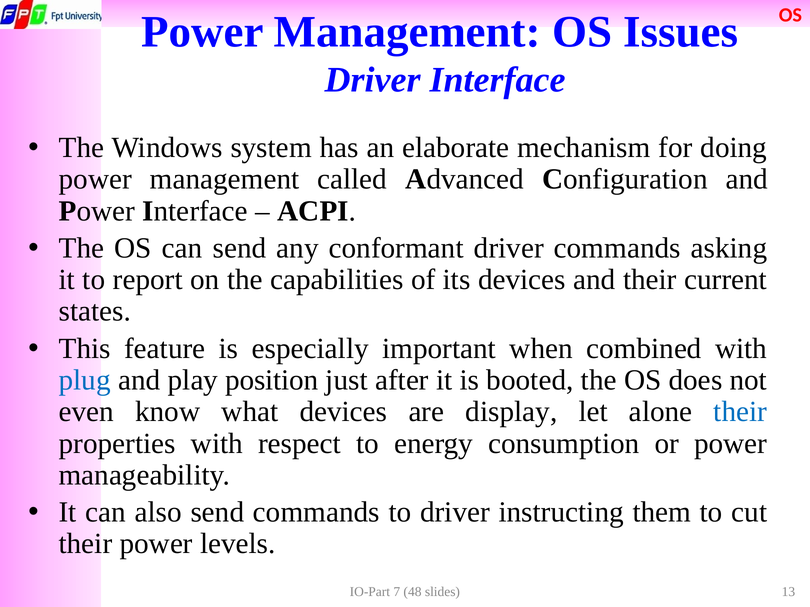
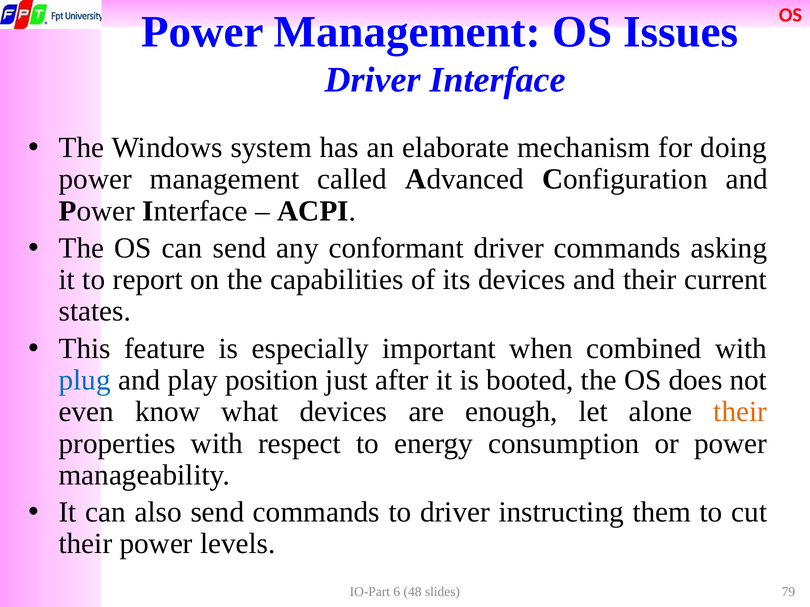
display: display -> enough (512, 412)
their colour: blue -> orange (740, 412)
7: 7 -> 6 (397, 592)
13: 13 -> 79 (788, 592)
